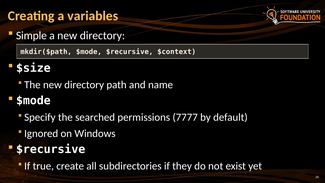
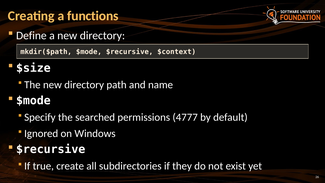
variables: variables -> functions (93, 16)
Simple: Simple -> Define (31, 35)
7777: 7777 -> 4777 (185, 117)
